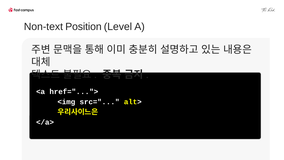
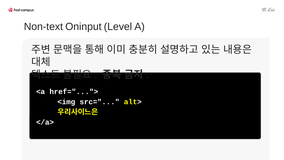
Position: Position -> Oninput (83, 27)
